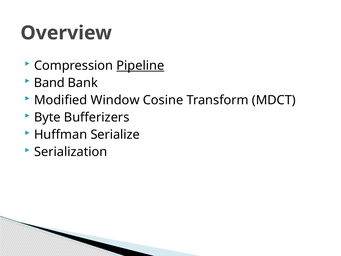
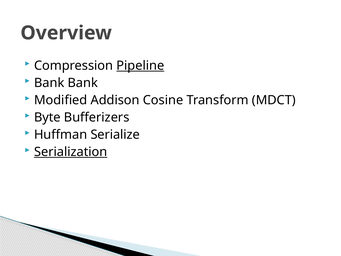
Band: Band -> Bank (49, 83)
Window: Window -> Addison (115, 100)
Serialization underline: none -> present (71, 152)
